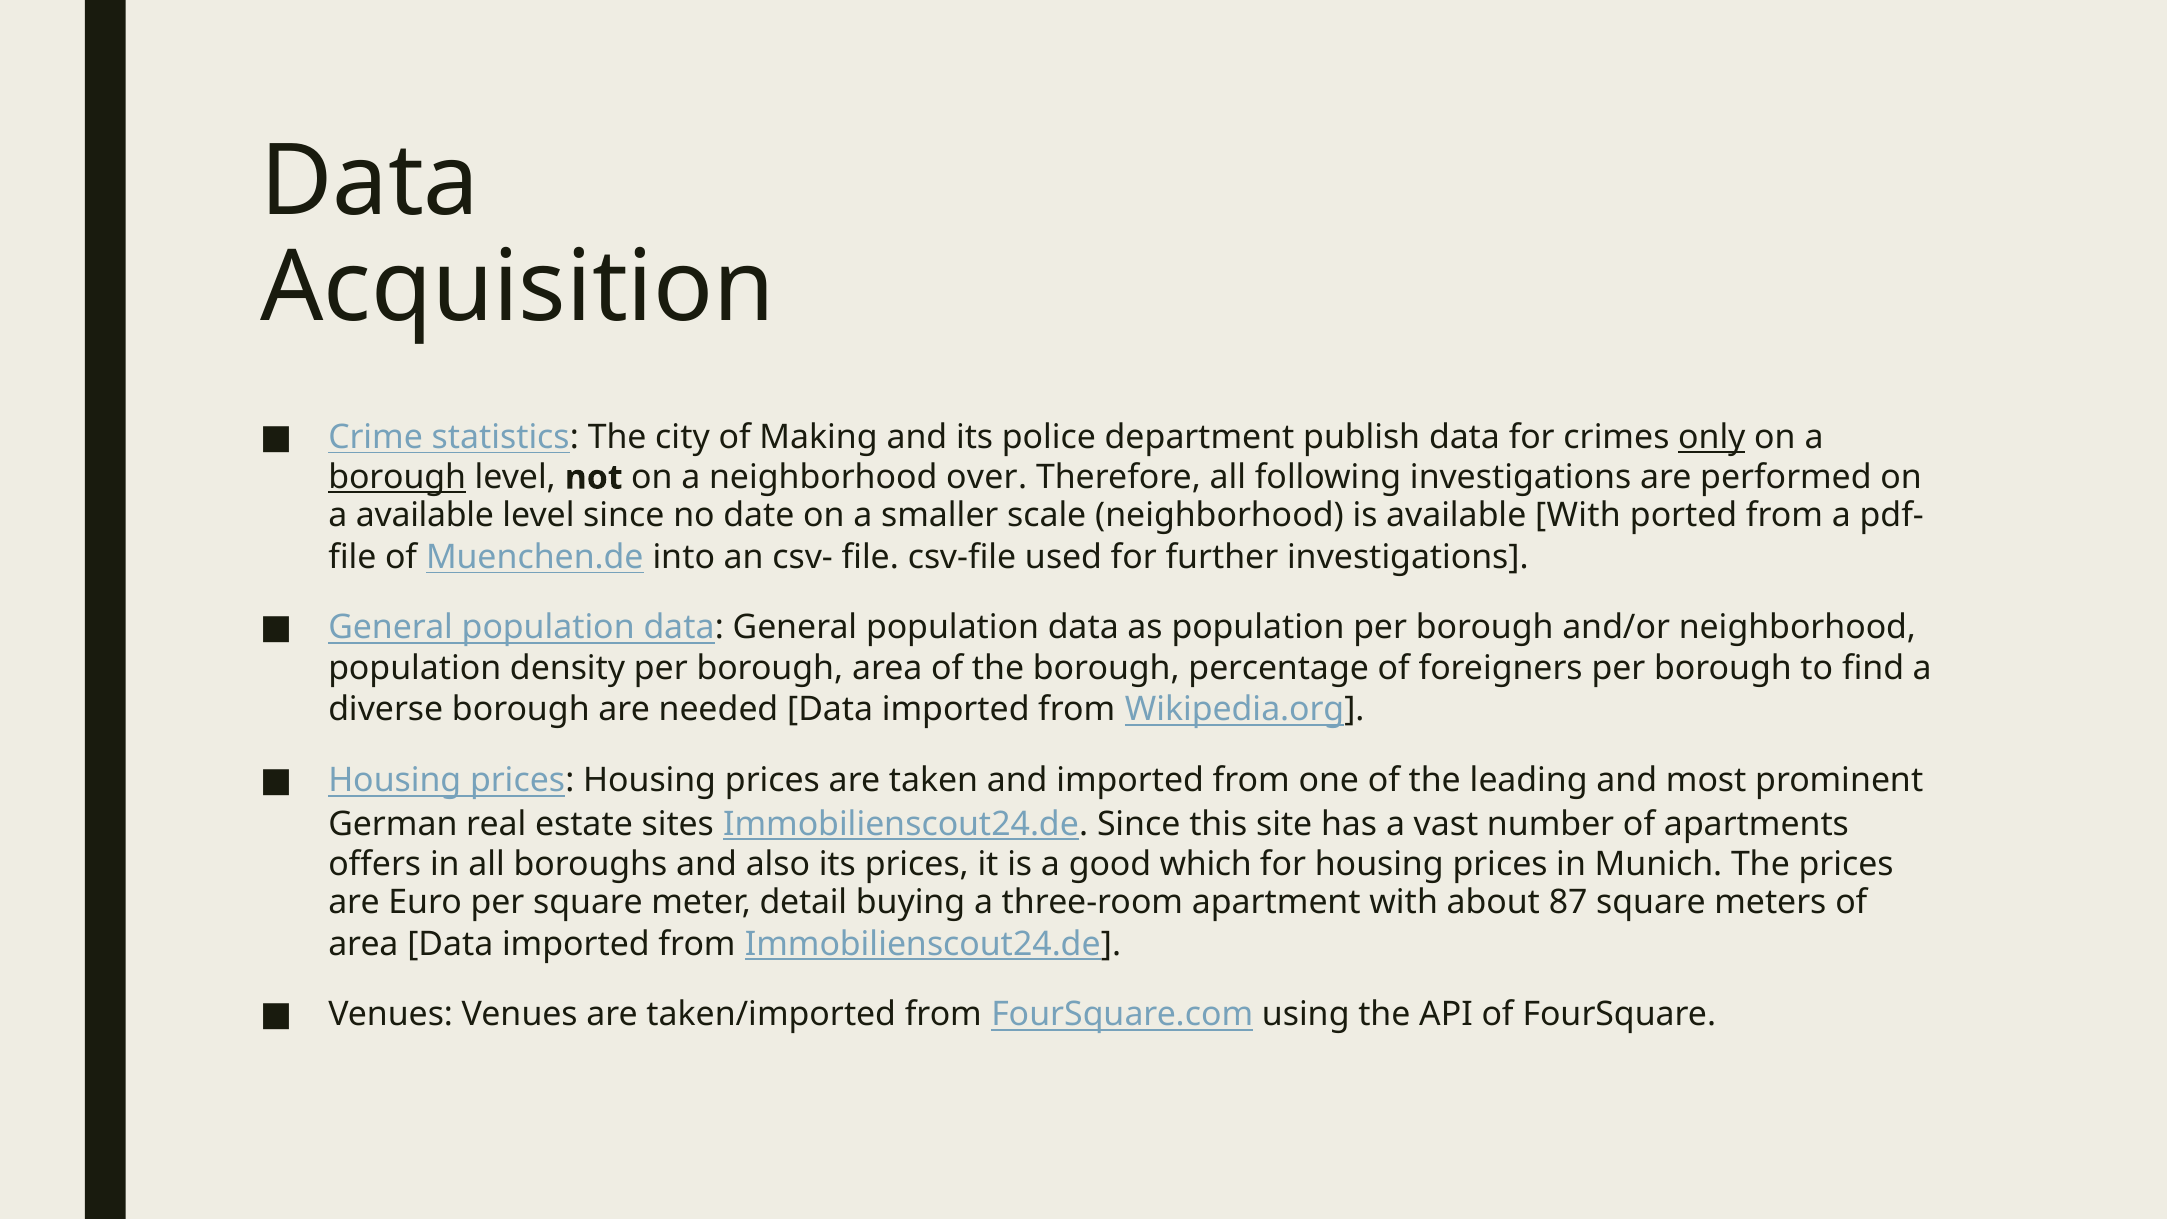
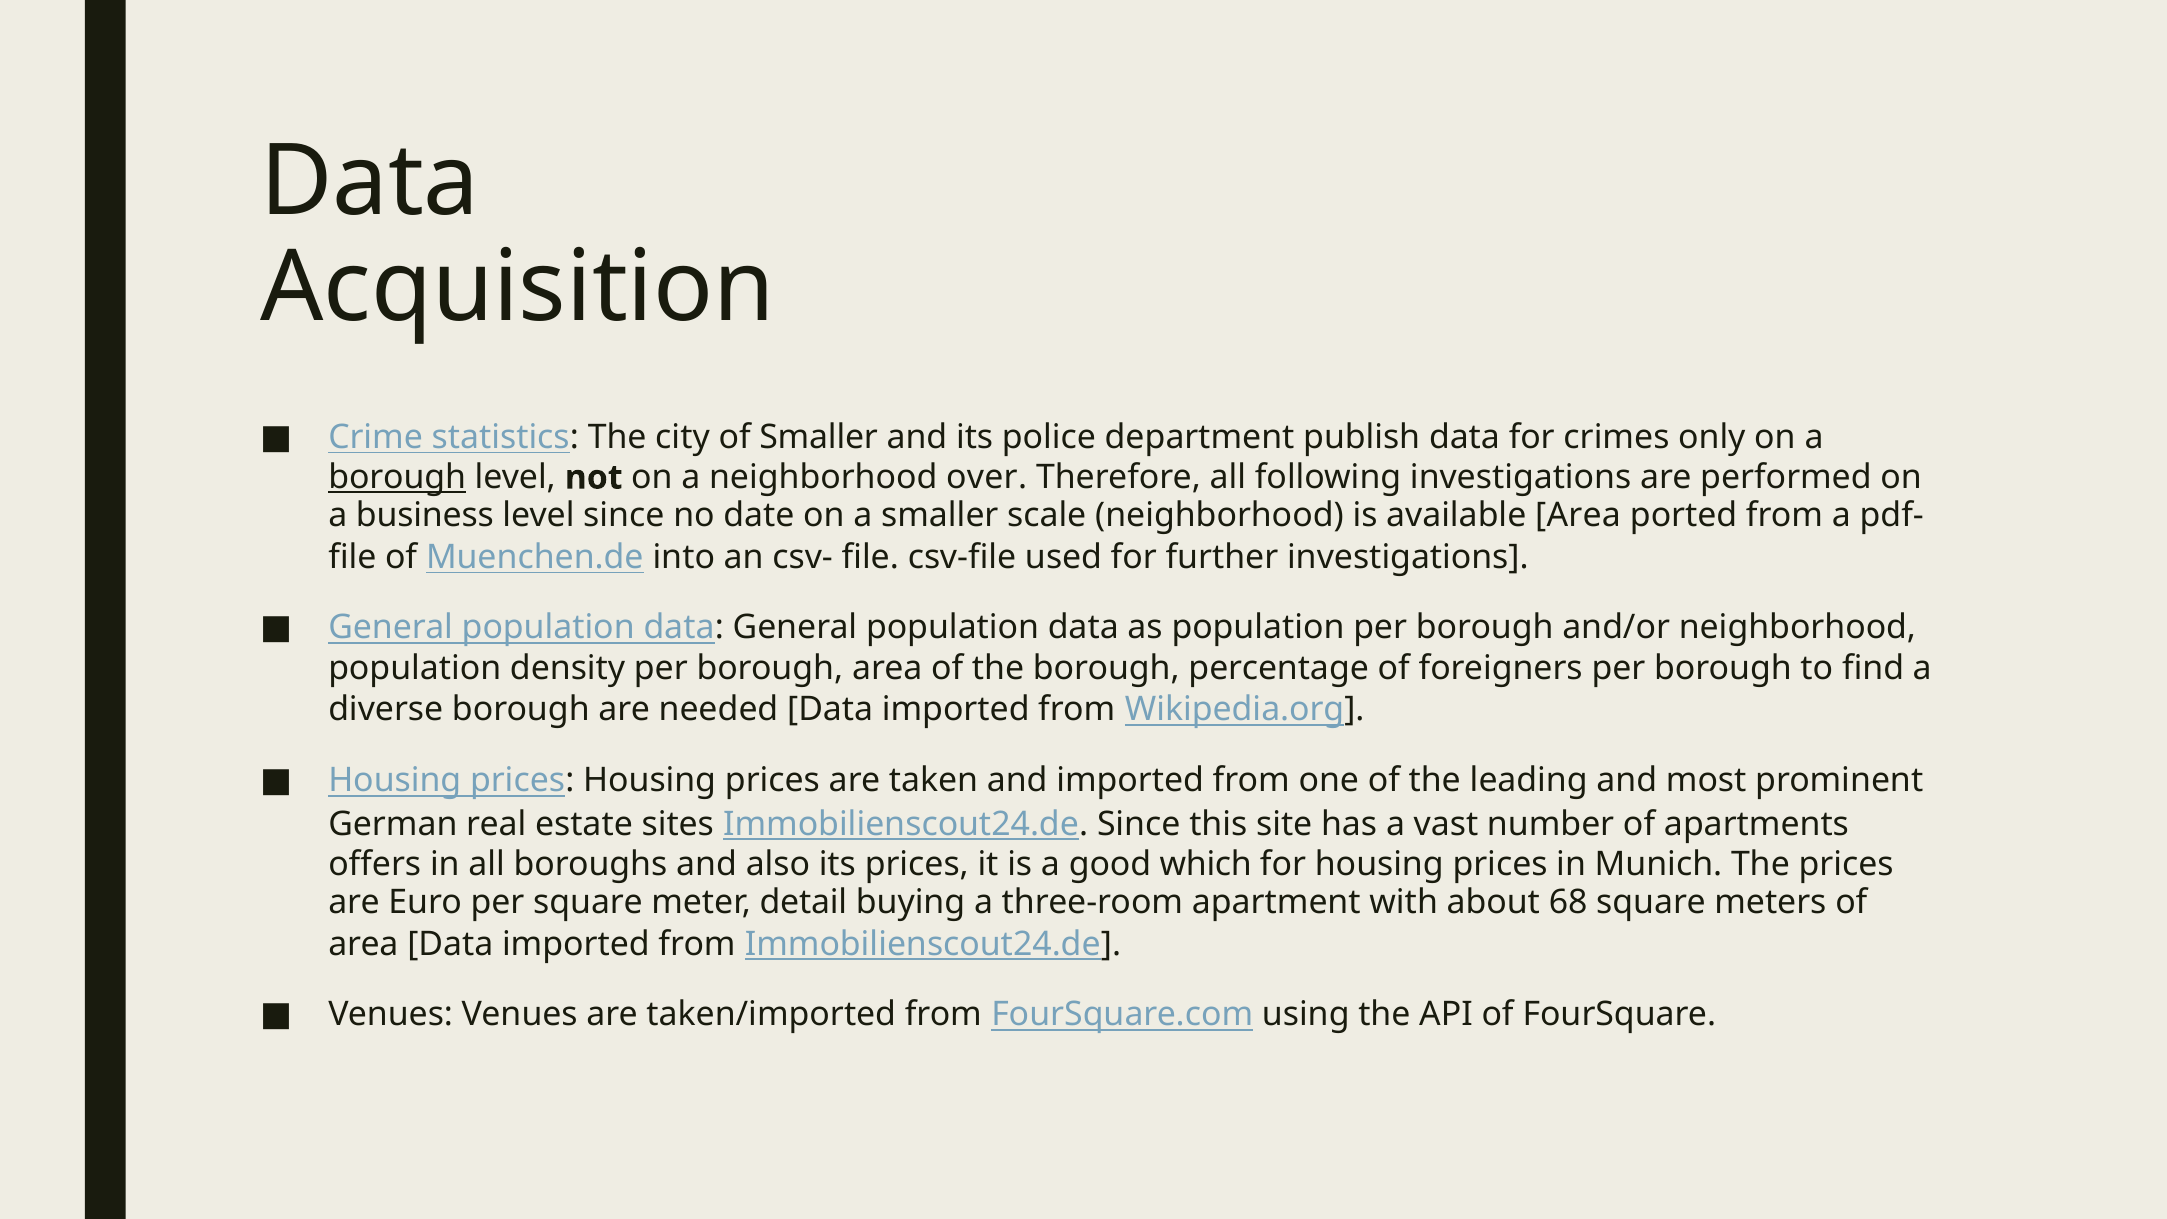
of Making: Making -> Smaller (819, 437)
only underline: present -> none (1712, 437)
a available: available -> business (425, 516)
available With: With -> Area (1578, 516)
87: 87 -> 68 (1568, 902)
